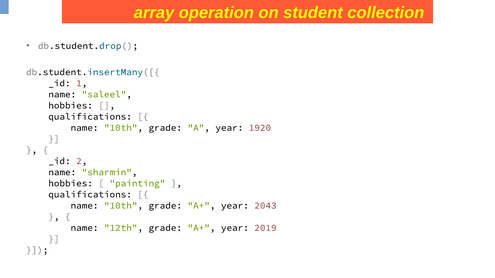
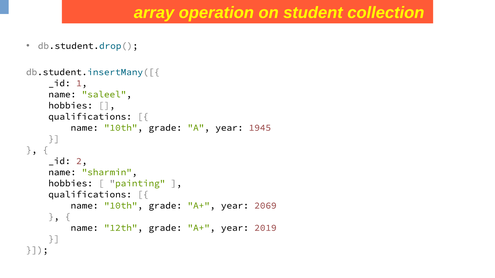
1920: 1920 -> 1945 (260, 128)
2043: 2043 -> 2069 (265, 206)
